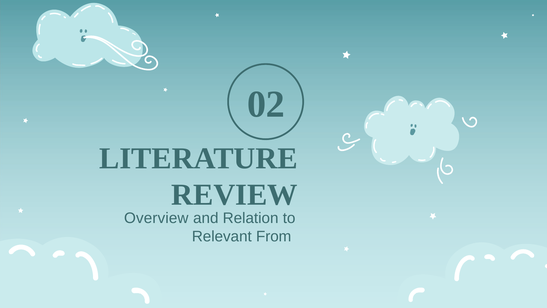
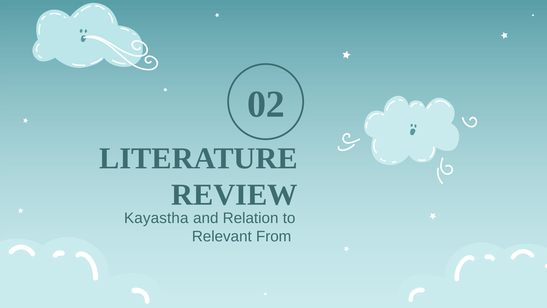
Overview: Overview -> Kayastha (156, 218)
